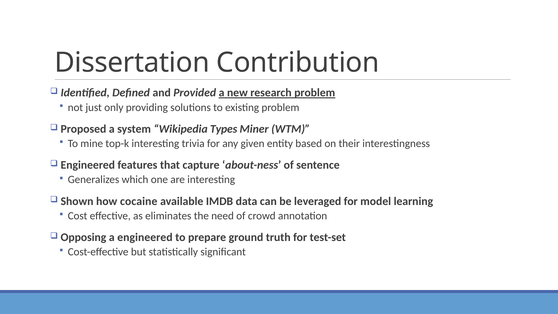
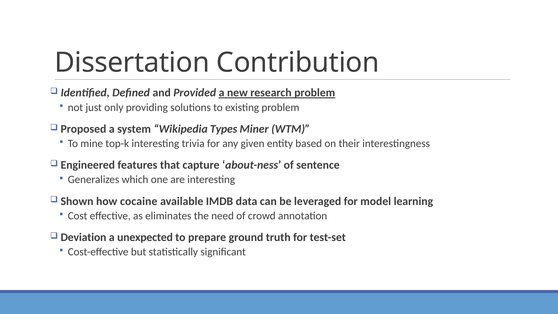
Opposing: Opposing -> Deviation (83, 237)
a engineered: engineered -> unexpected (145, 237)
